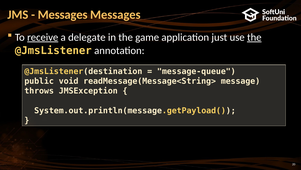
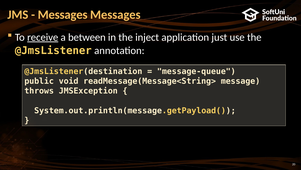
delegate: delegate -> between (87, 37)
game: game -> inject (147, 37)
the underline: present -> none (254, 37)
